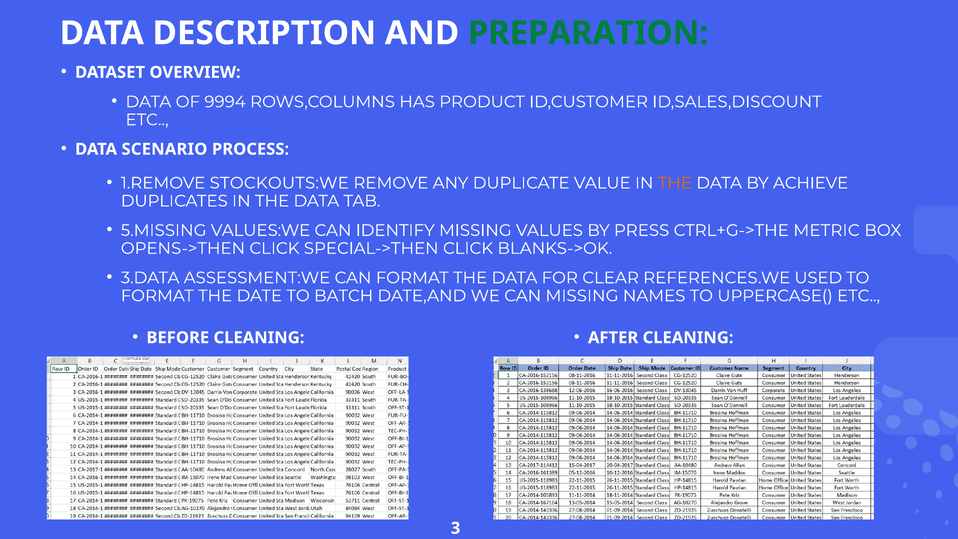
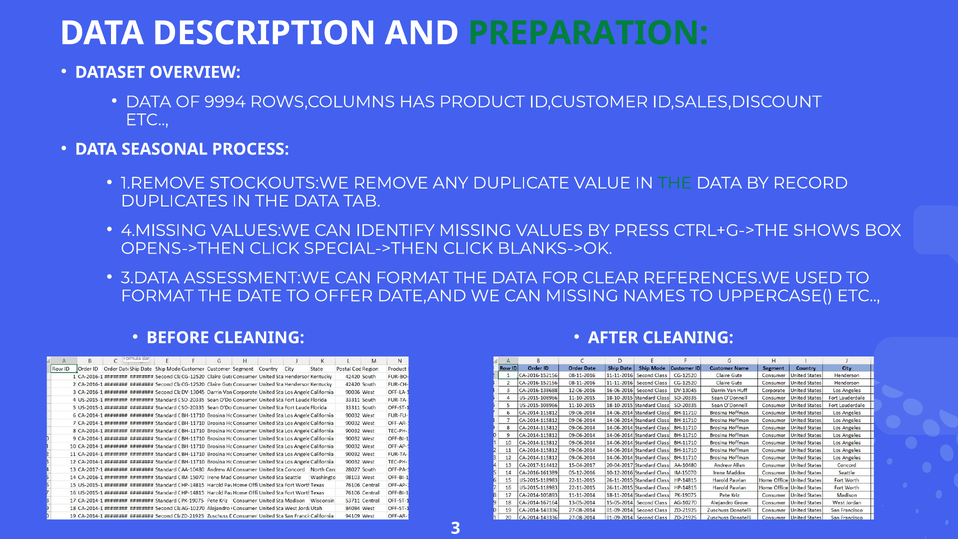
SCENARIO: SCENARIO -> SEASONAL (165, 149)
THE colour: orange -> green (675, 183)
ACHIEVE: ACHIEVE -> RECORD (811, 183)
5.MISSING: 5.MISSING -> 4.MISSING (164, 230)
METRIC: METRIC -> SHOWS (826, 230)
BATCH: BATCH -> OFFER (344, 296)
